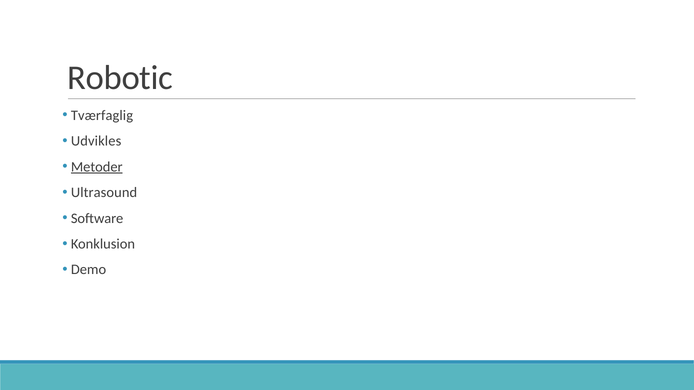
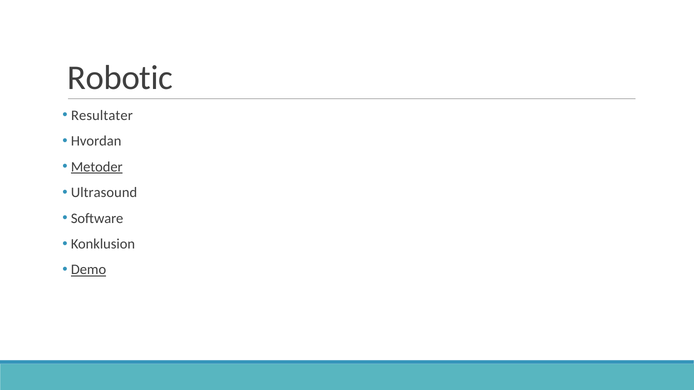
Tværfaglig: Tværfaglig -> Resultater (102, 115)
Udvikles: Udvikles -> Hvordan (96, 141)
Demo underline: none -> present (89, 270)
